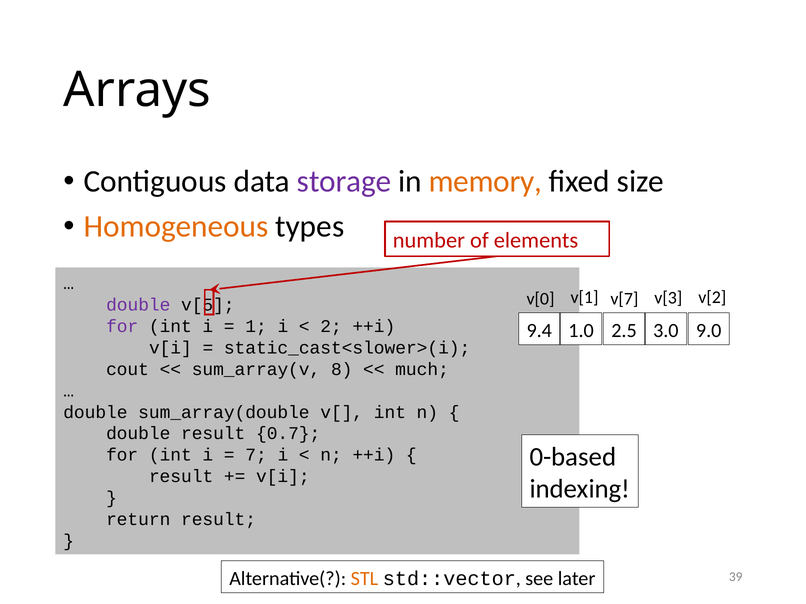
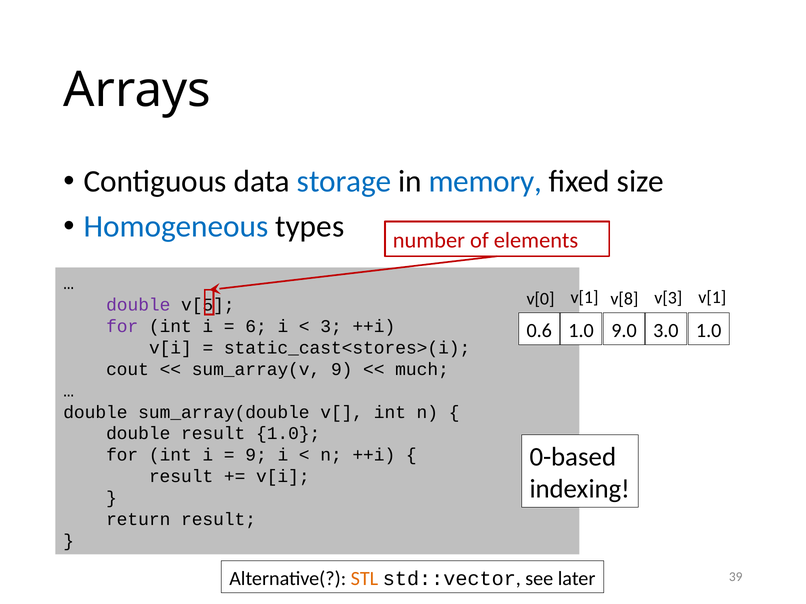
storage colour: purple -> blue (344, 182)
memory colour: orange -> blue (485, 182)
Homogeneous colour: orange -> blue (176, 227)
v[7: v[7 -> v[8 (624, 299)
v[3 v[2: v[2 -> v[1 (712, 298)
1: 1 -> 6 (256, 327)
2: 2 -> 3 (331, 327)
9.4: 9.4 -> 0.6 (539, 331)
2.5: 2.5 -> 9.0 (624, 331)
3.0 9.0: 9.0 -> 1.0 (709, 331)
static_cast<slower>(i: static_cast<slower>(i -> static_cast<stores>(i (347, 348)
sum_array(v 8: 8 -> 9 (342, 369)
result 0.7: 0.7 -> 1.0 (288, 434)
7: 7 -> 9 (256, 455)
